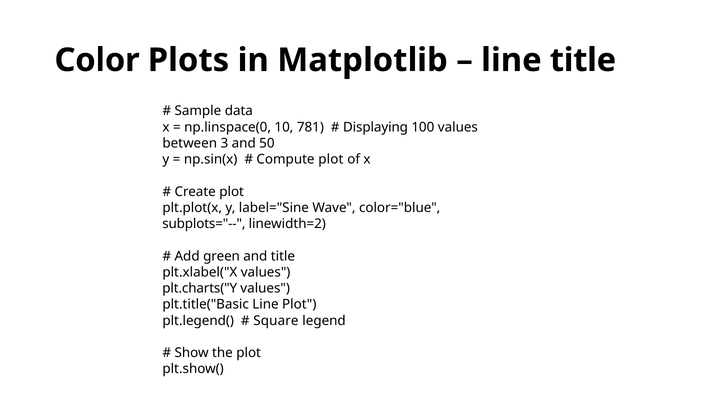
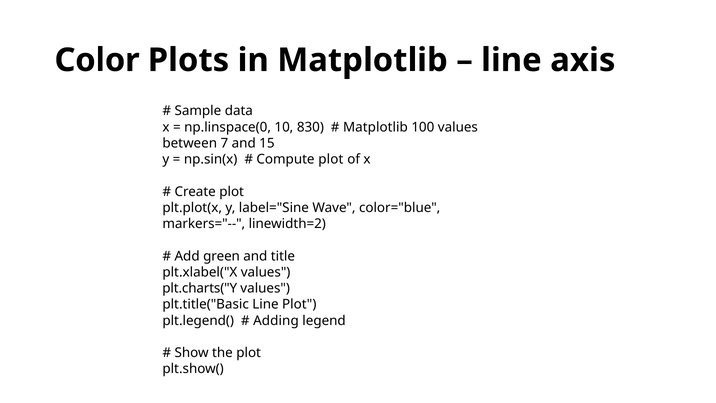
line title: title -> axis (583, 60)
781: 781 -> 830 (310, 127)
Displaying: Displaying -> Matplotlib (375, 127)
3: 3 -> 7 (224, 143)
50: 50 -> 15 (267, 143)
subplots="--: subplots="-- -> markers="-- (204, 224)
Square: Square -> Adding (276, 320)
